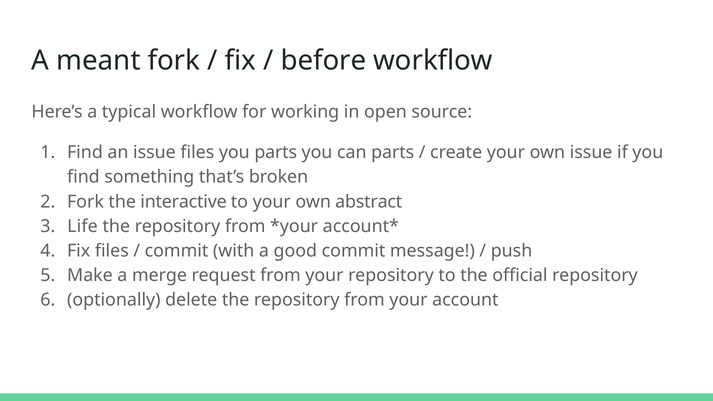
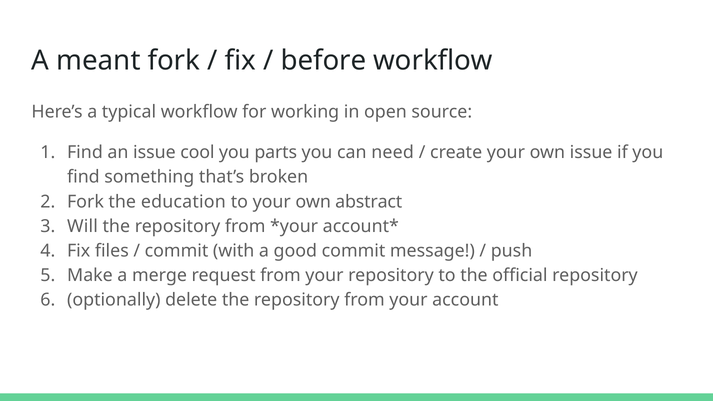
issue files: files -> cool (197, 153)
can parts: parts -> need (393, 153)
interactive: interactive -> education (183, 202)
Life: Life -> Will (82, 226)
